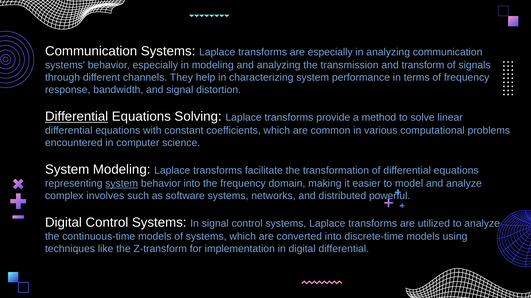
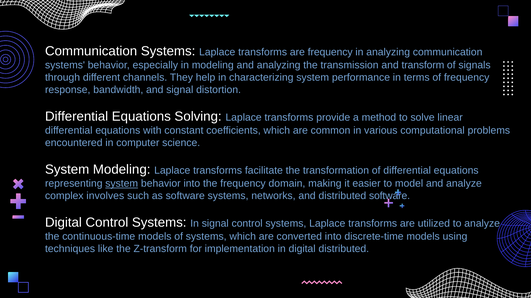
are especially: especially -> frequency (330, 52)
Differential underline: present -> none (77, 117)
distributed powerful: powerful -> software (390, 196)
digital differential: differential -> distributed (344, 249)
